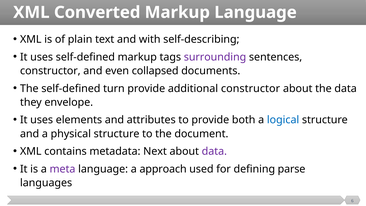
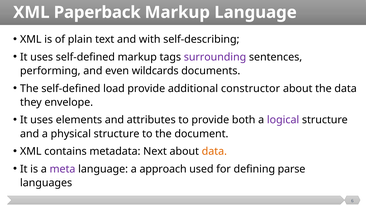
Converted: Converted -> Paperback (97, 12)
constructor: constructor -> performing (50, 71)
collapsed: collapsed -> wildcards (155, 71)
turn: turn -> load (114, 88)
logical colour: blue -> purple (283, 120)
data colour: purple -> orange (214, 151)
